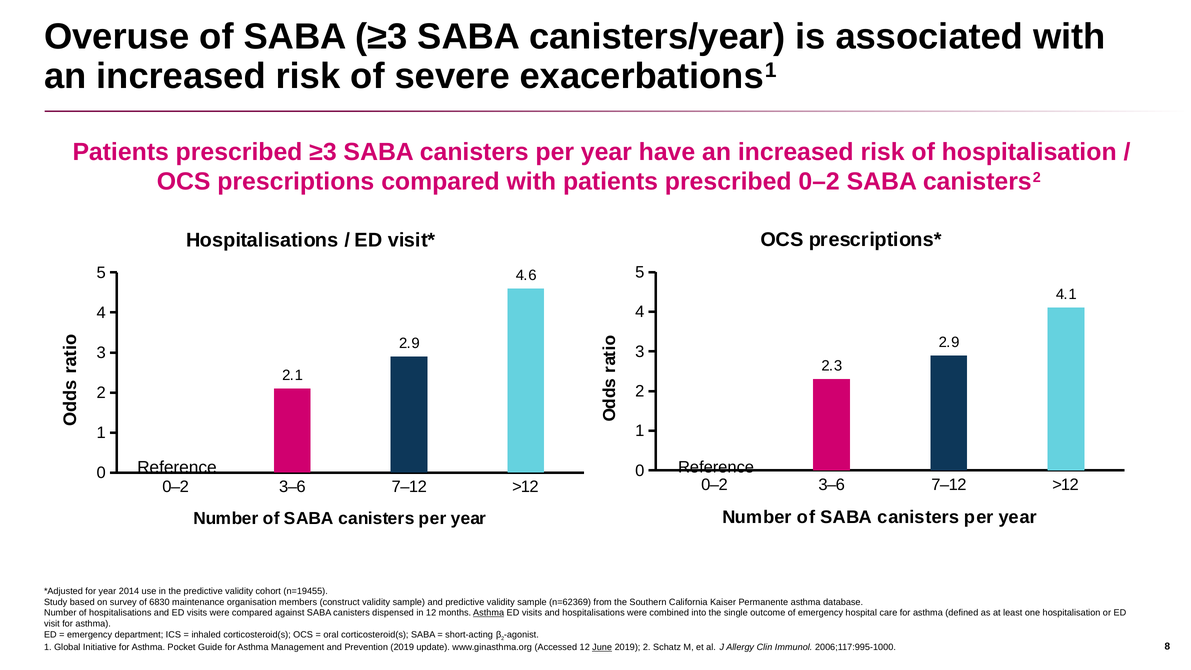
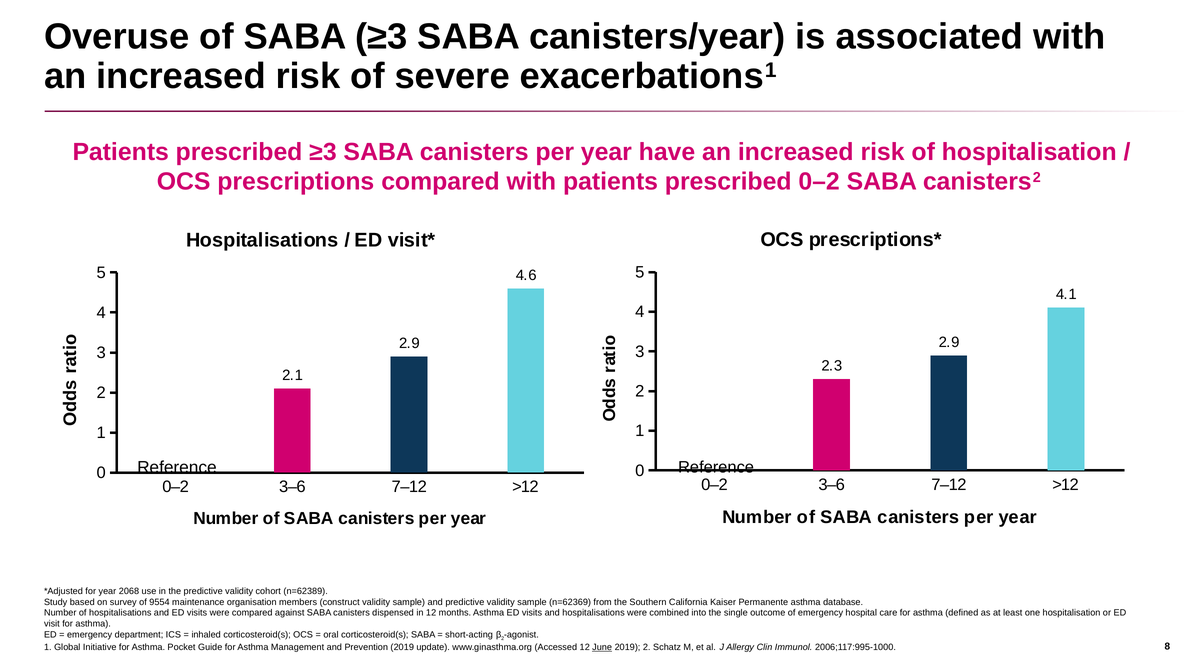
2014: 2014 -> 2068 (129, 591)
n=19455: n=19455 -> n=62389 (306, 591)
6830: 6830 -> 9554 (159, 602)
Asthma underline: present -> none (489, 613)
